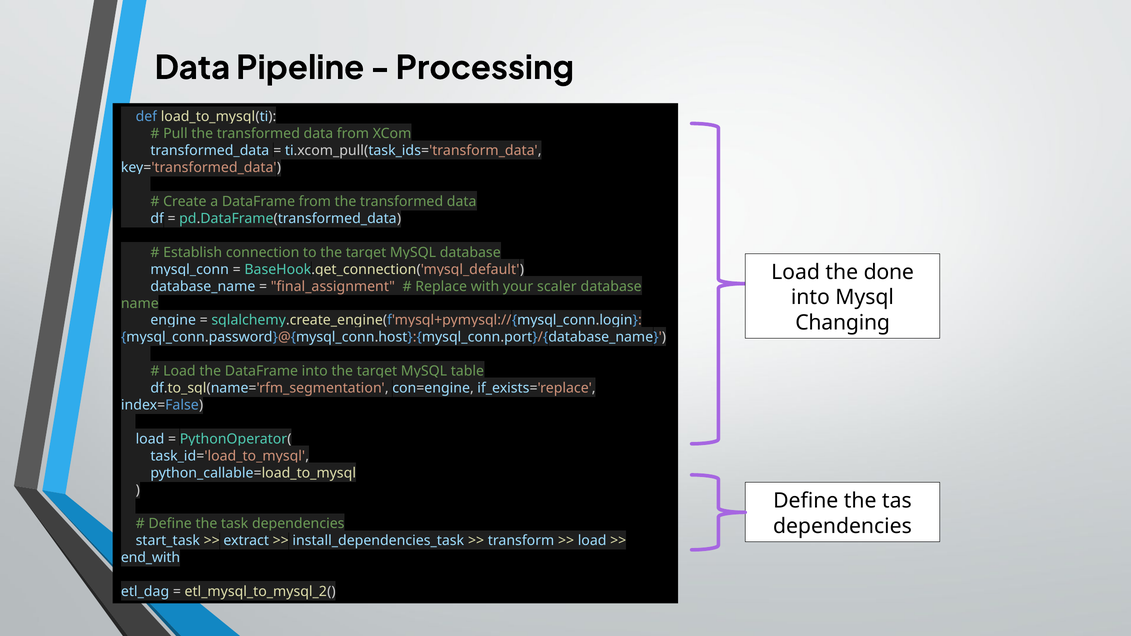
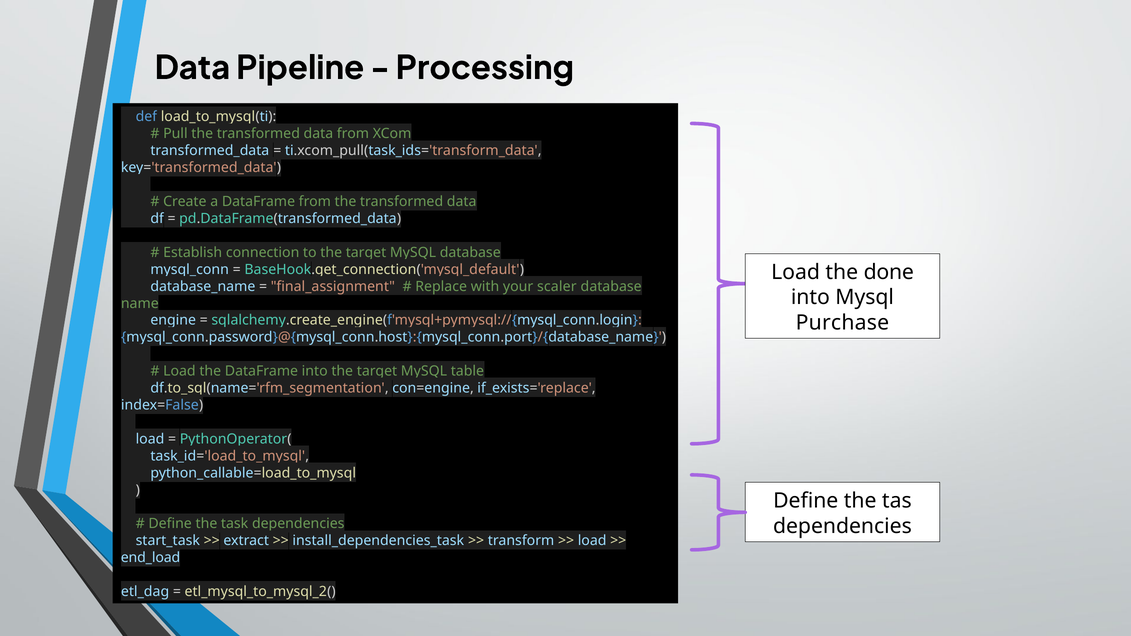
Changing: Changing -> Purchase (842, 323)
end_with: end_with -> end_load (151, 558)
